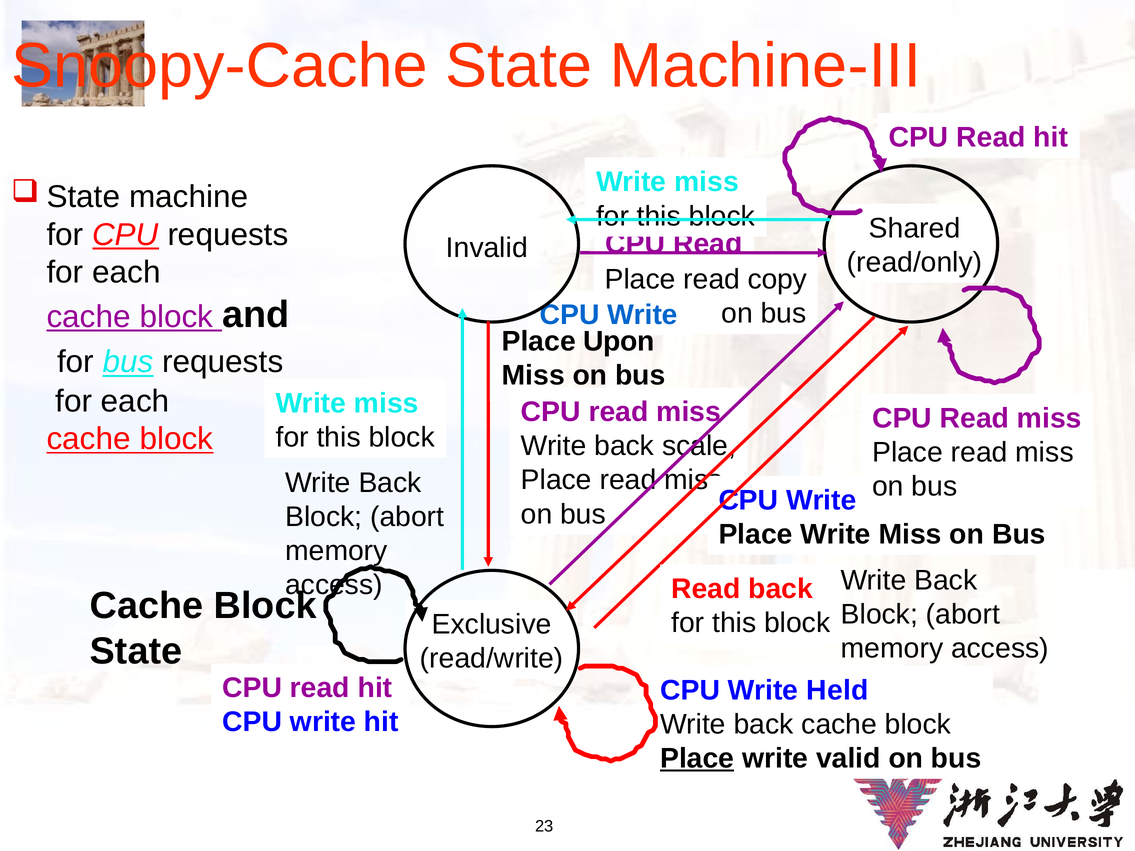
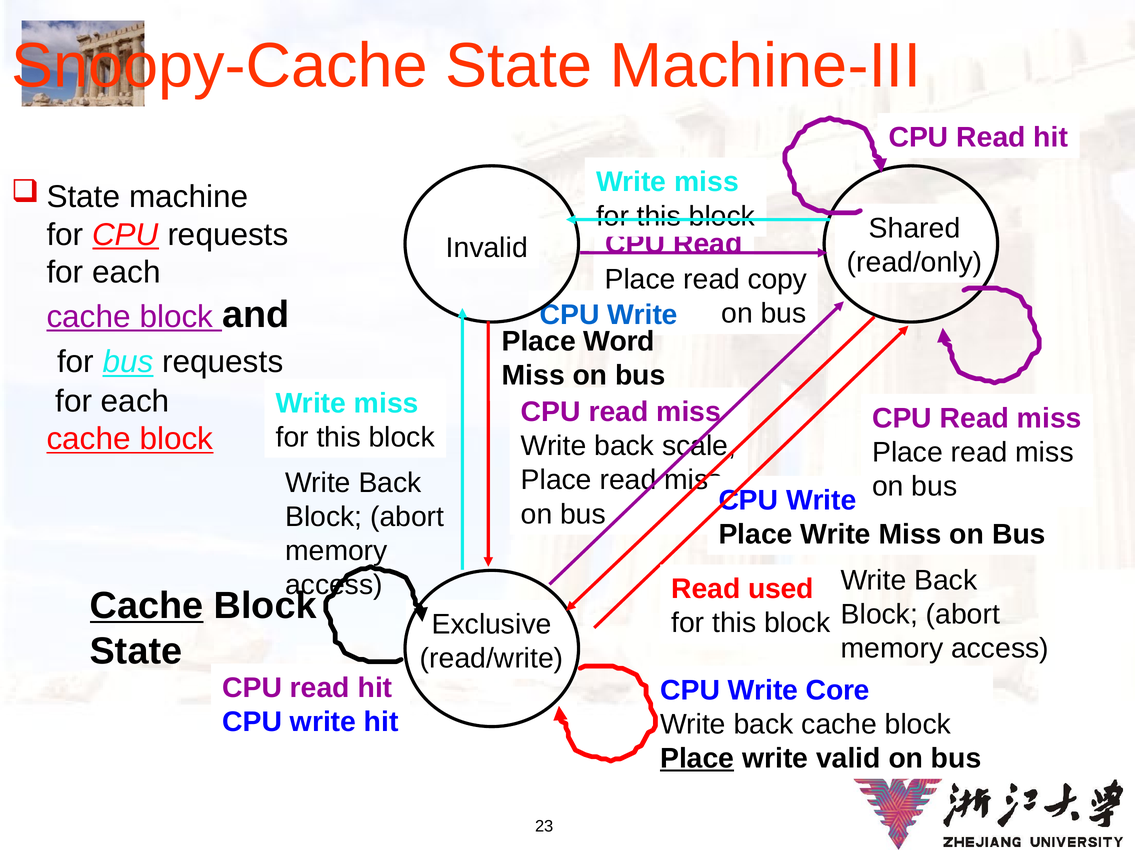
Upon: Upon -> Word (619, 341)
Read back: back -> used (781, 589)
Cache underline: none -> present (147, 606)
Held: Held -> Core (838, 690)
